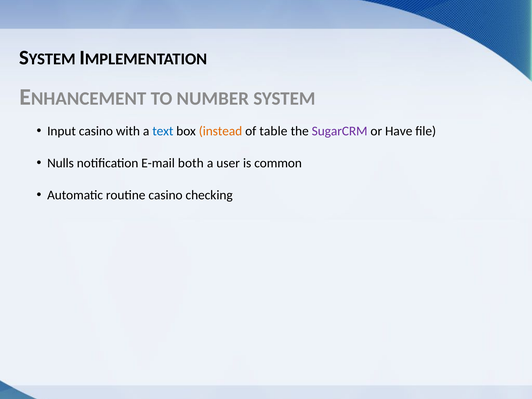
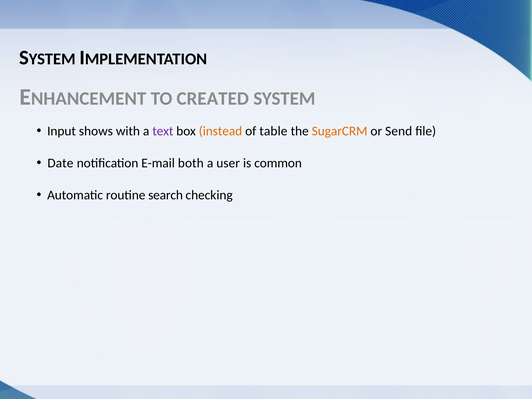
NUMBER: NUMBER -> CREATED (213, 99)
Input casino: casino -> shows (96, 131)
text colour: blue -> purple (163, 131)
SugarCRM colour: purple -> orange (340, 131)
Have: Have -> Send (399, 131)
Nulls: Nulls -> Date (60, 163)
routine casino: casino -> search (166, 195)
